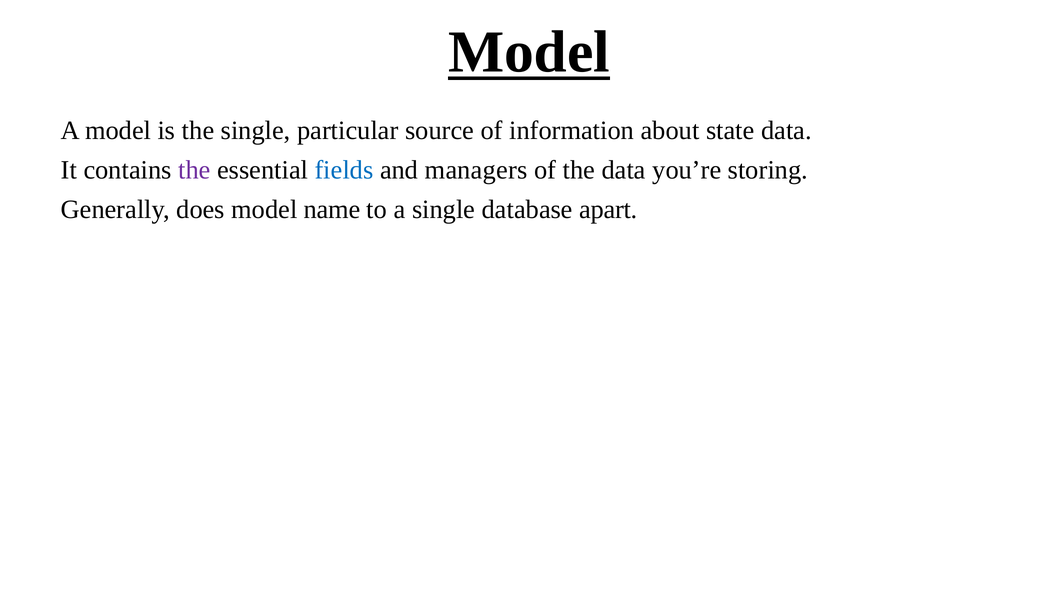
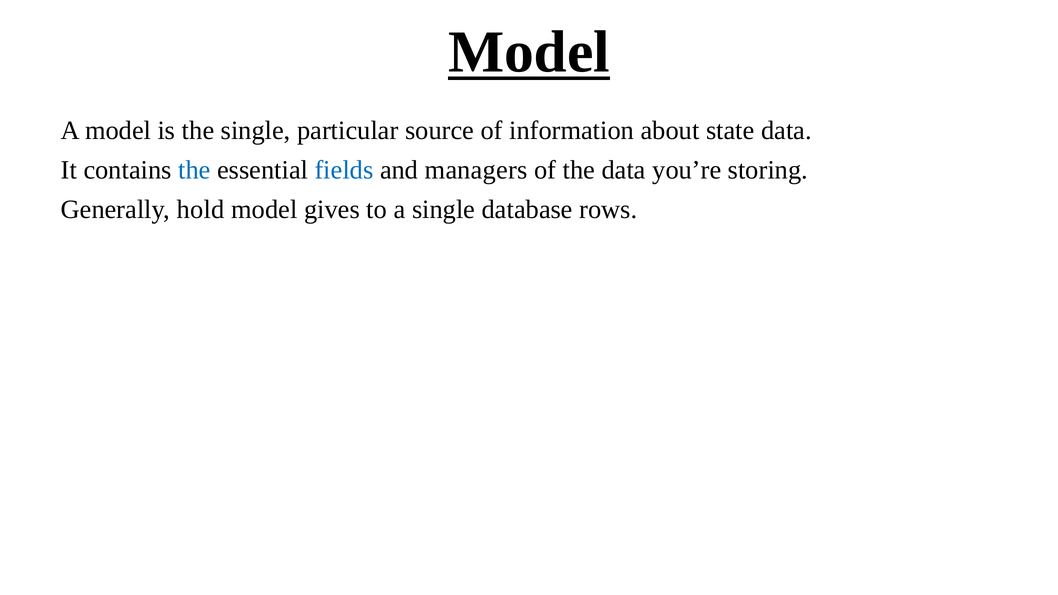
the colour: purple -> blue (194, 170)
does: does -> hold (200, 210)
name: name -> gives (332, 210)
apart: apart -> rows (608, 210)
